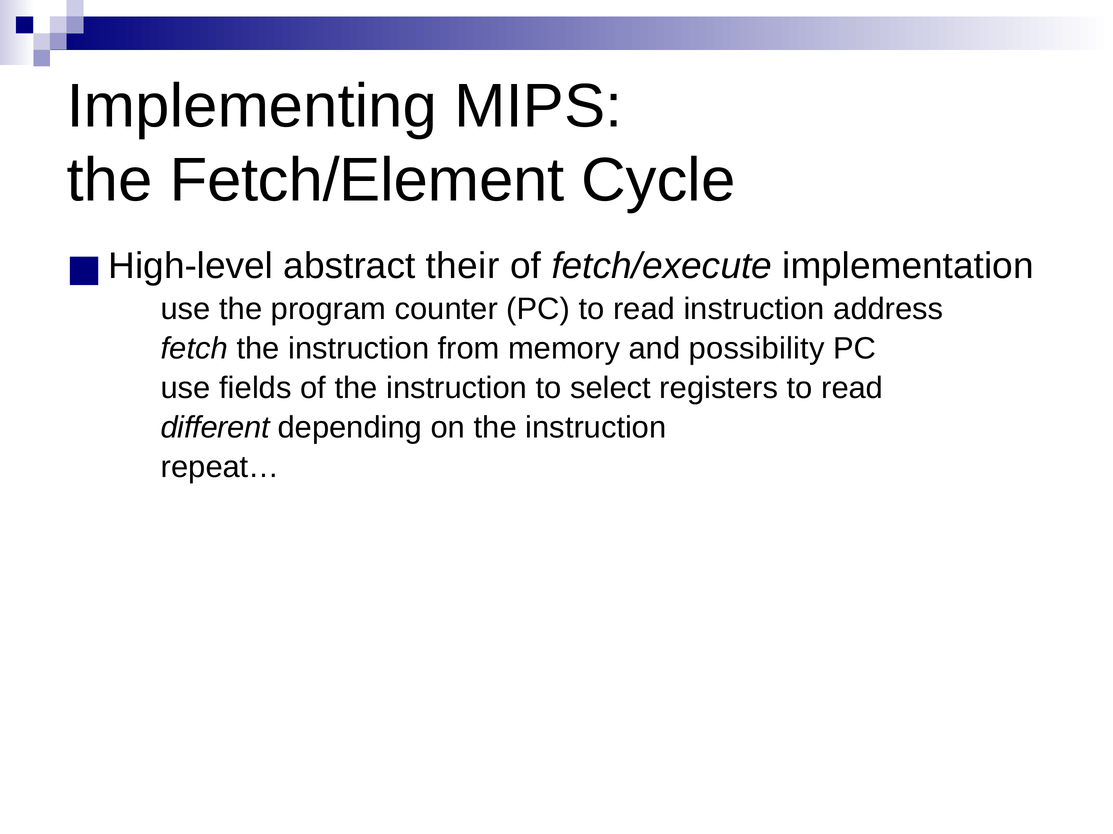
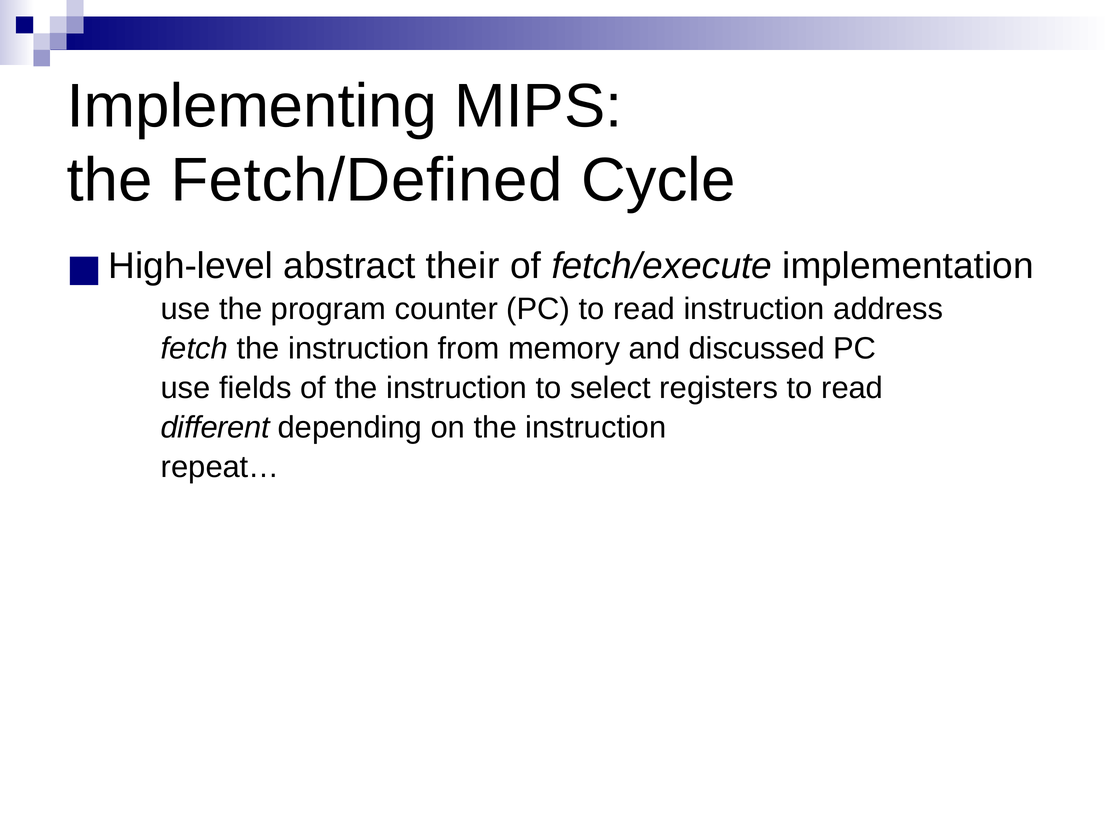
Fetch/Element: Fetch/Element -> Fetch/Defined (367, 181)
possibility: possibility -> discussed (757, 349)
